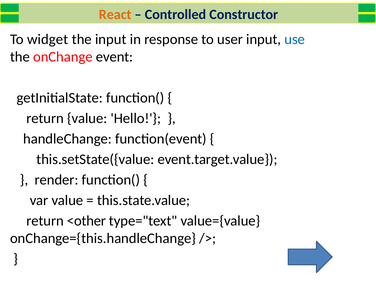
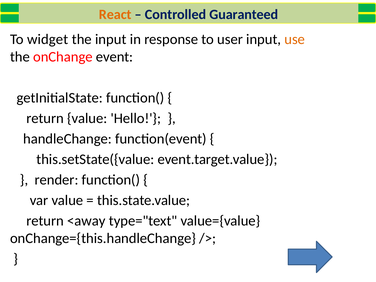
Constructor: Constructor -> Guaranteed (244, 14)
use colour: blue -> orange (295, 39)
<other: <other -> <away (86, 221)
